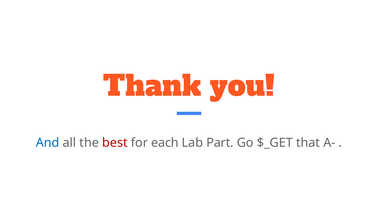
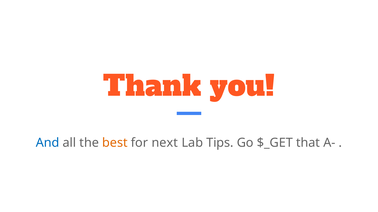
best colour: red -> orange (115, 143)
each: each -> next (165, 143)
Part: Part -> Tips (220, 143)
